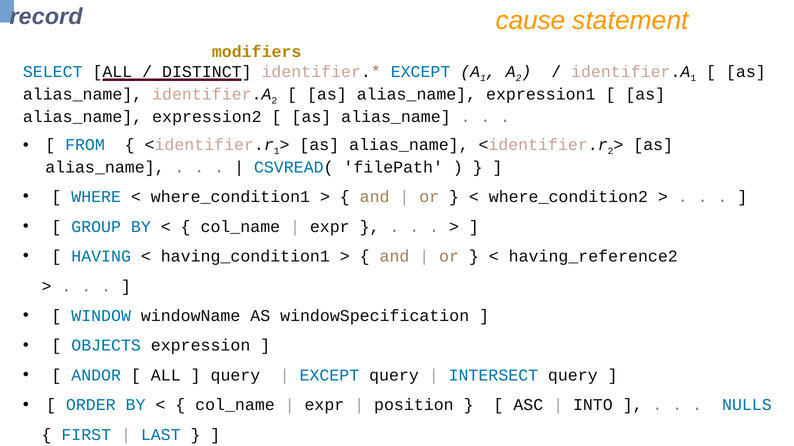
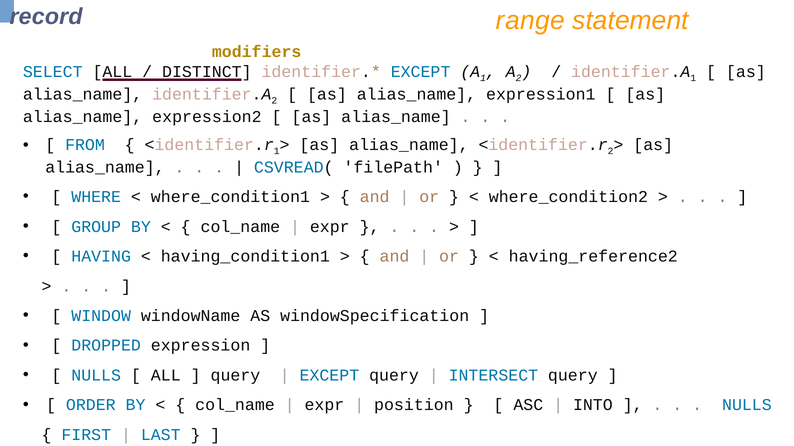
cause: cause -> range (530, 21)
OBJECTS: OBJECTS -> DROPPED (106, 346)
ANDOR: ANDOR -> NULLS (96, 376)
